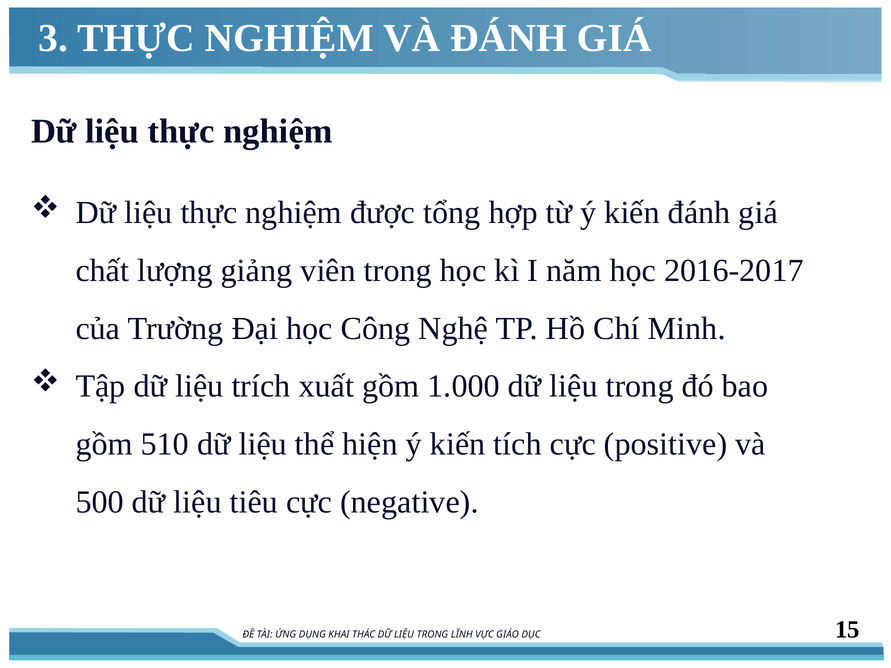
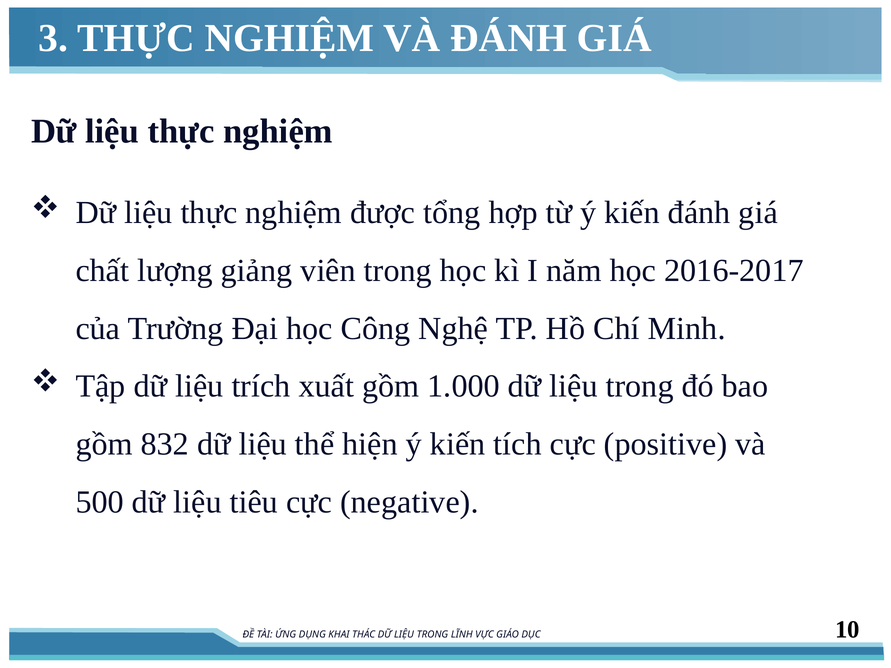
510: 510 -> 832 (165, 444)
15: 15 -> 10 (847, 630)
